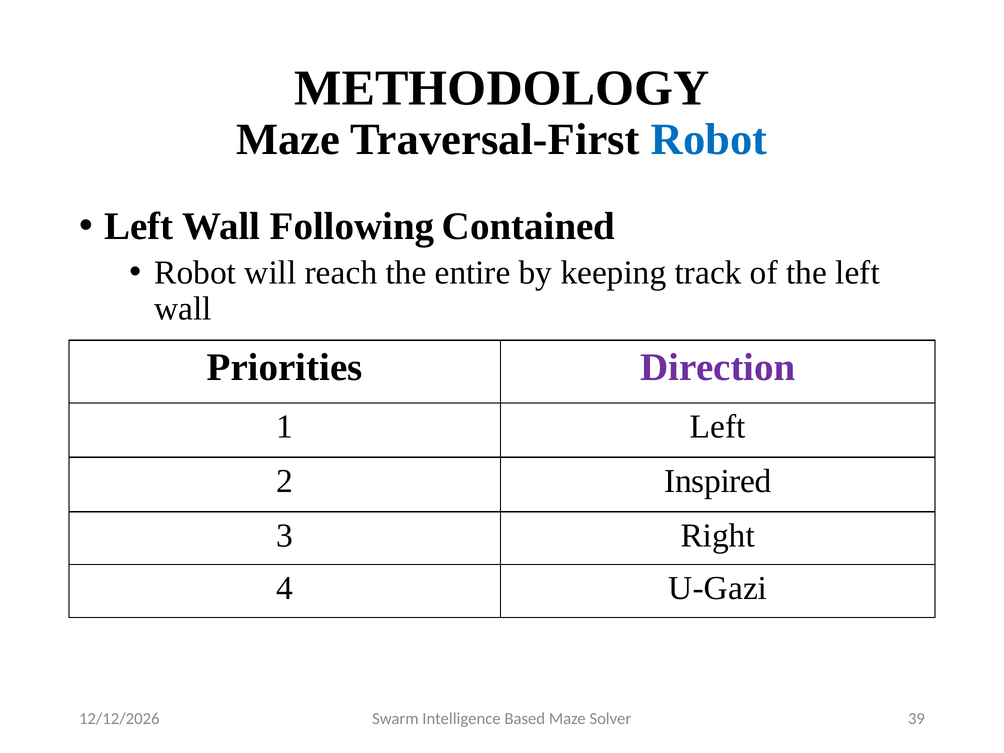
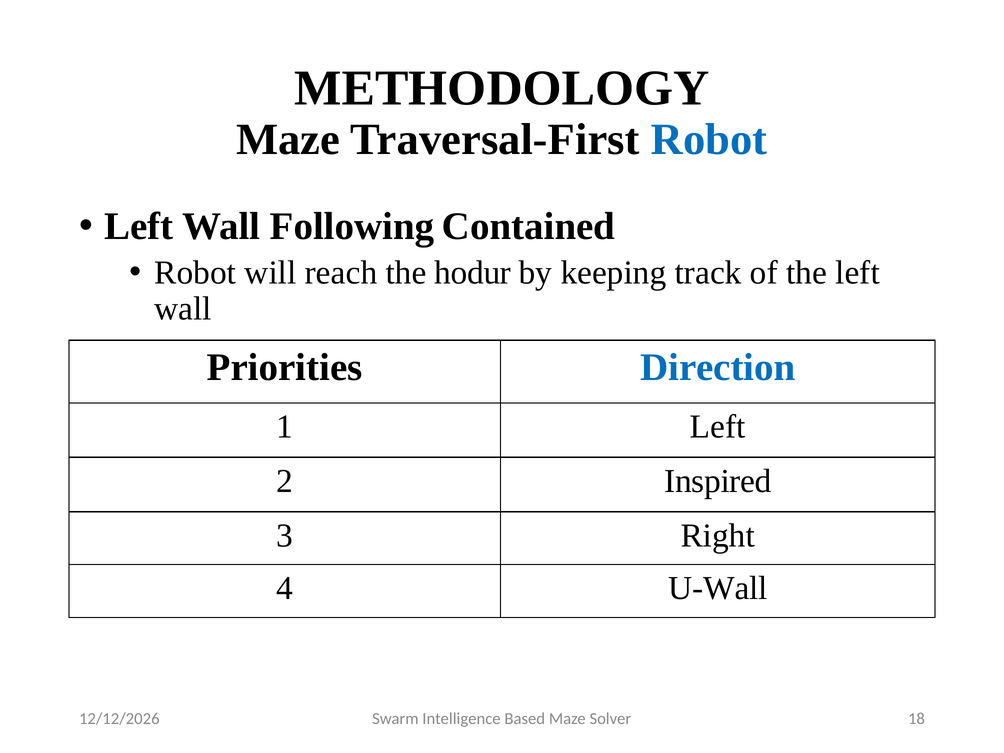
entire: entire -> hodur (473, 272)
Direction colour: purple -> blue (718, 367)
U-Gazi: U-Gazi -> U-Wall (718, 588)
39: 39 -> 18 (916, 719)
